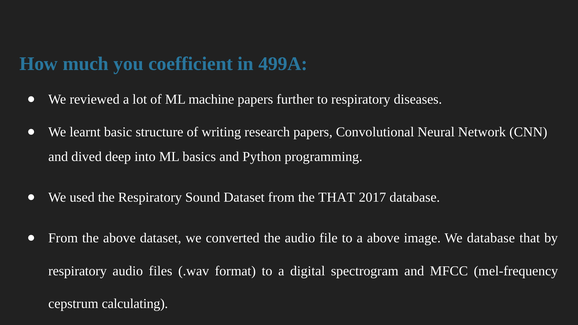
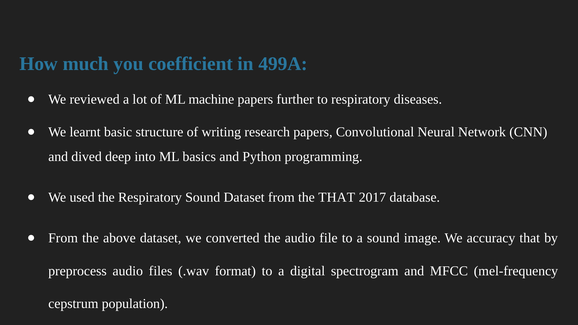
a above: above -> sound (383, 238)
We database: database -> accuracy (491, 238)
respiratory: respiratory -> preprocess (78, 271)
calculating: calculating -> population (135, 304)
